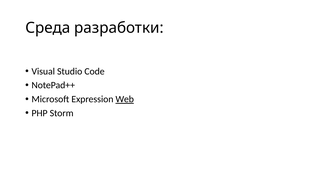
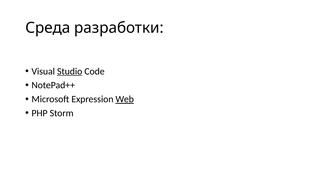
Studio underline: none -> present (70, 71)
